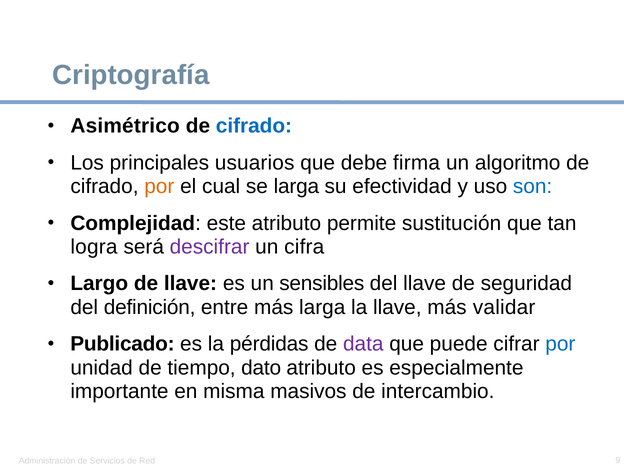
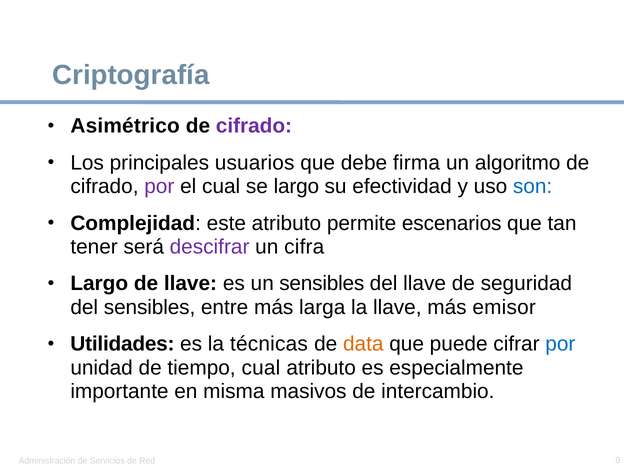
cifrado colour: blue -> purple (254, 126)
por colour: orange -> purple (159, 186)
se larga: larga -> largo (296, 186)
sustitución: sustitución -> escenarios (452, 223)
logra: logra -> tener (94, 247)
del definición: definición -> sensibles (150, 307)
validar: validar -> emisor (504, 307)
Publicado: Publicado -> Utilidades (122, 344)
pérdidas: pérdidas -> técnicas (269, 344)
data colour: purple -> orange (363, 344)
tiempo dato: dato -> cual (261, 368)
